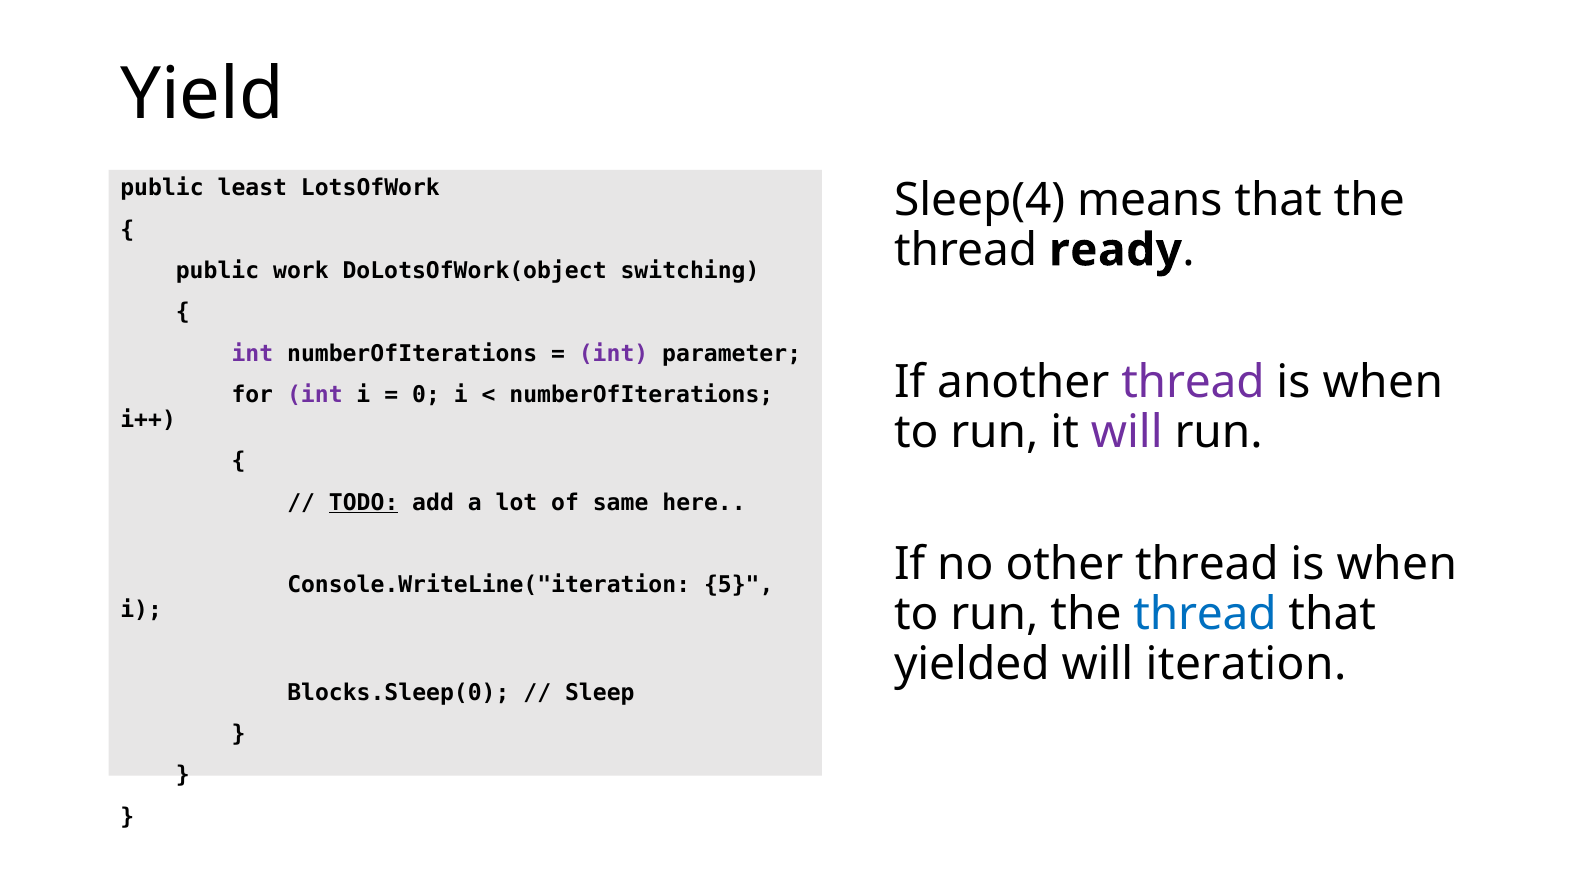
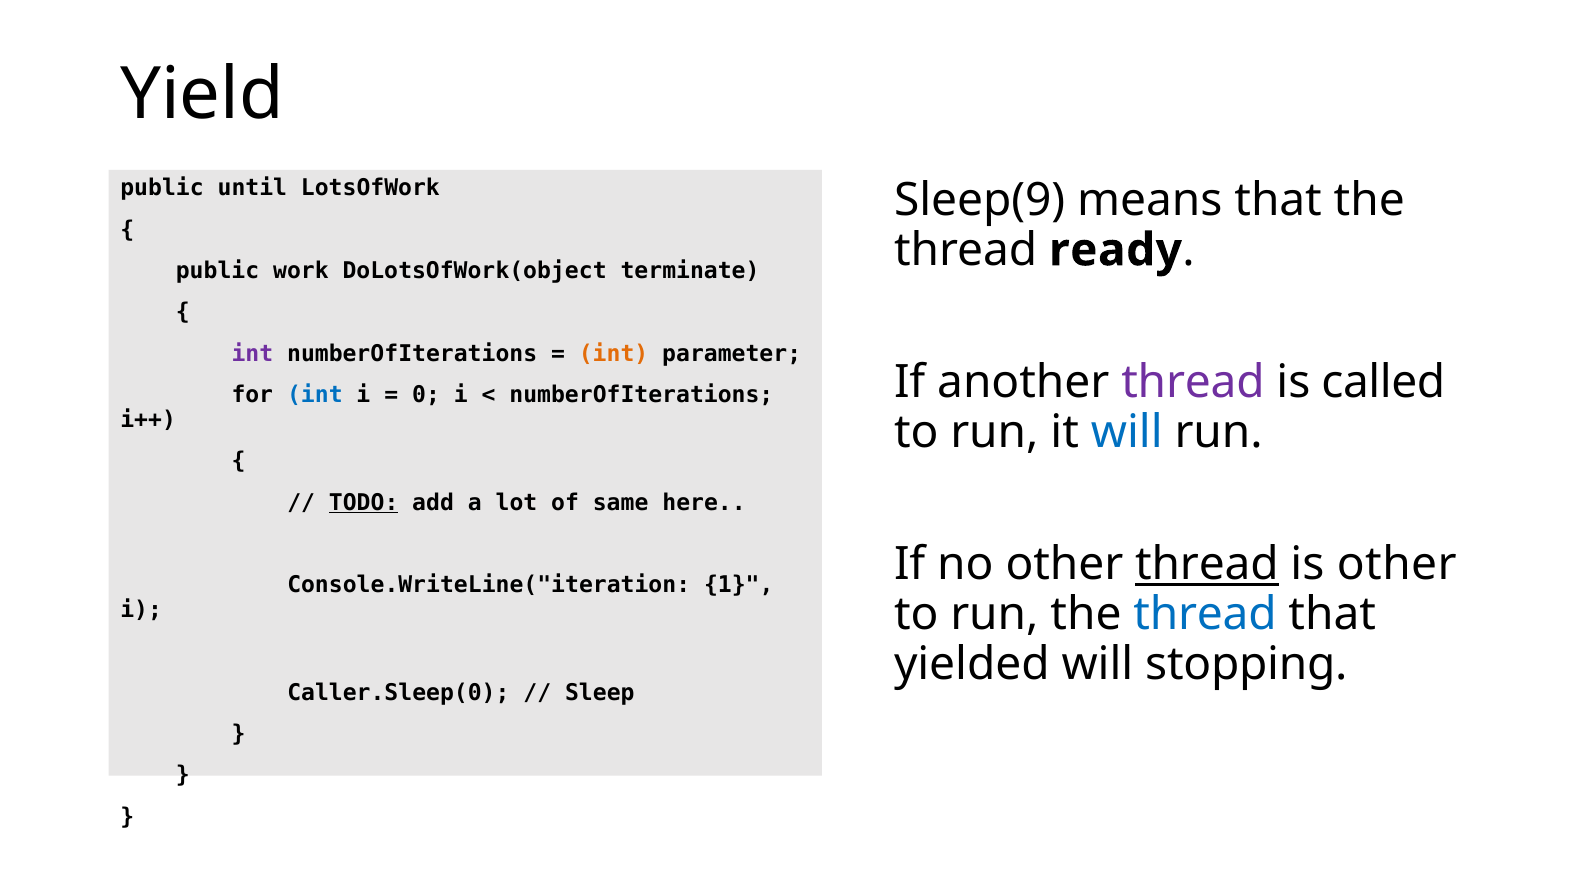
least: least -> until (252, 188)
Sleep(4: Sleep(4 -> Sleep(9 (980, 201)
switching: switching -> terminate (690, 271)
int colour: purple -> orange (614, 354)
when: when -> called (1383, 383)
int colour: purple -> blue (315, 395)
will colour: purple -> blue (1127, 433)
thread underline: none -> present (1207, 565)
when: when -> other (1397, 565)
5: 5 -> 1 (739, 586)
iteration: iteration -> stopping (1246, 665)
Blocks.Sleep(0: Blocks.Sleep(0 -> Caller.Sleep(0 (398, 693)
